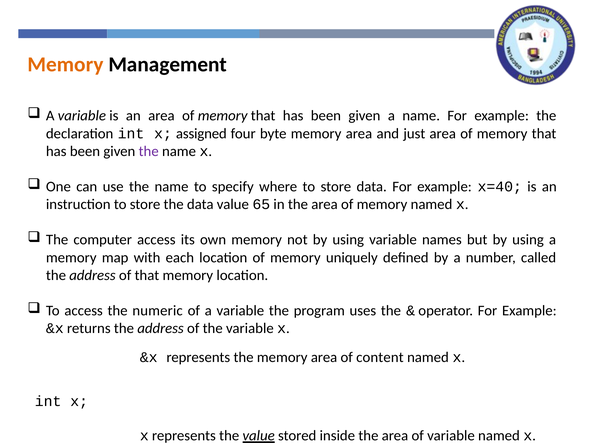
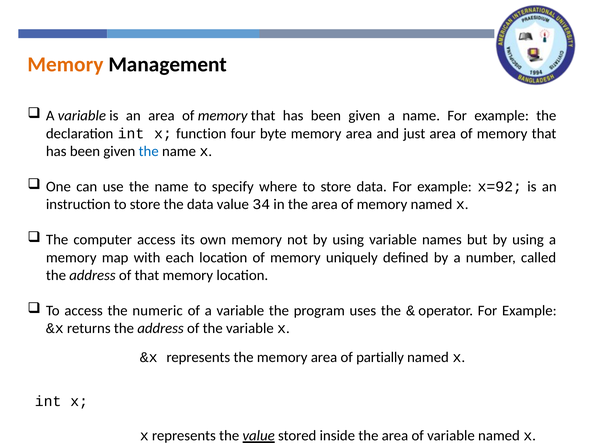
assigned: assigned -> function (201, 134)
the colour: purple -> blue (149, 151)
x=40: x=40 -> x=92 (500, 187)
65: 65 -> 34 (261, 204)
content: content -> partially (380, 358)
